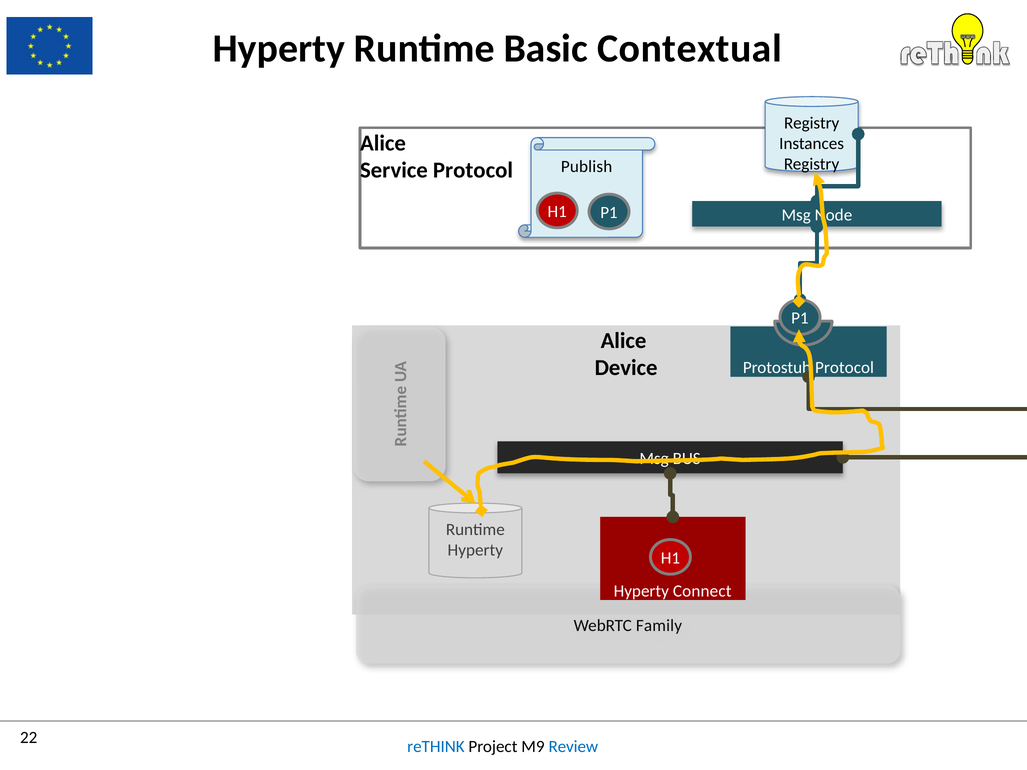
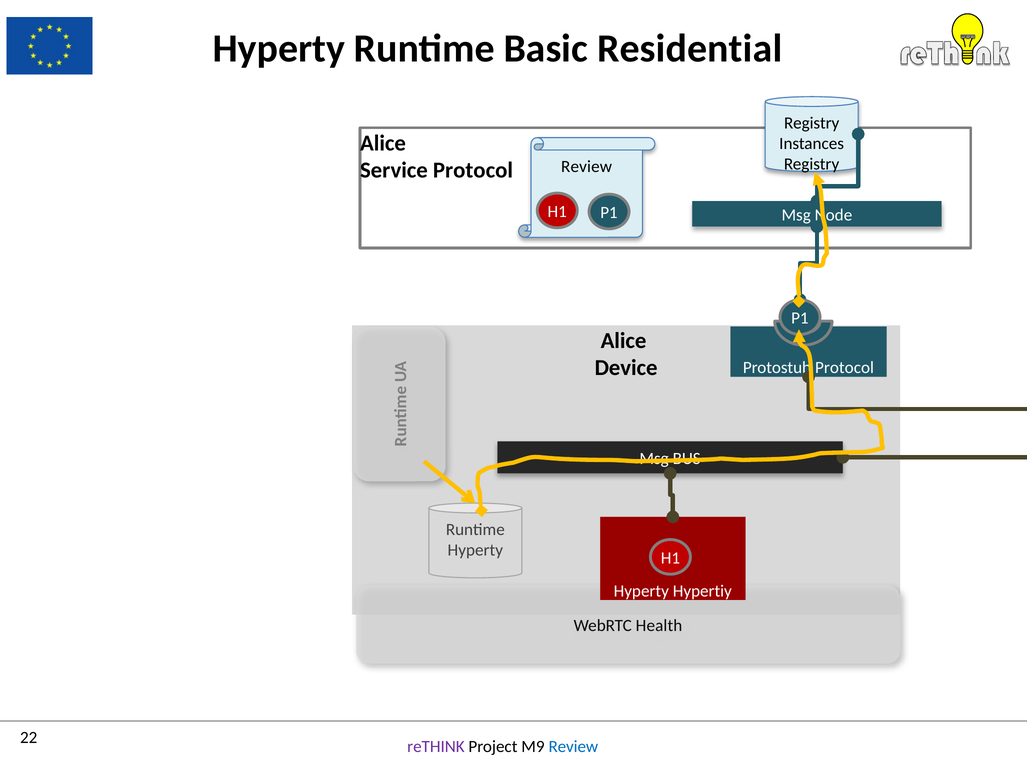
Contextual: Contextual -> Residential (690, 49)
Publish: Publish -> Review (587, 167)
Connect: Connect -> Hypertiy (702, 591)
Family: Family -> Health (659, 626)
reTHINK colour: blue -> purple (436, 747)
